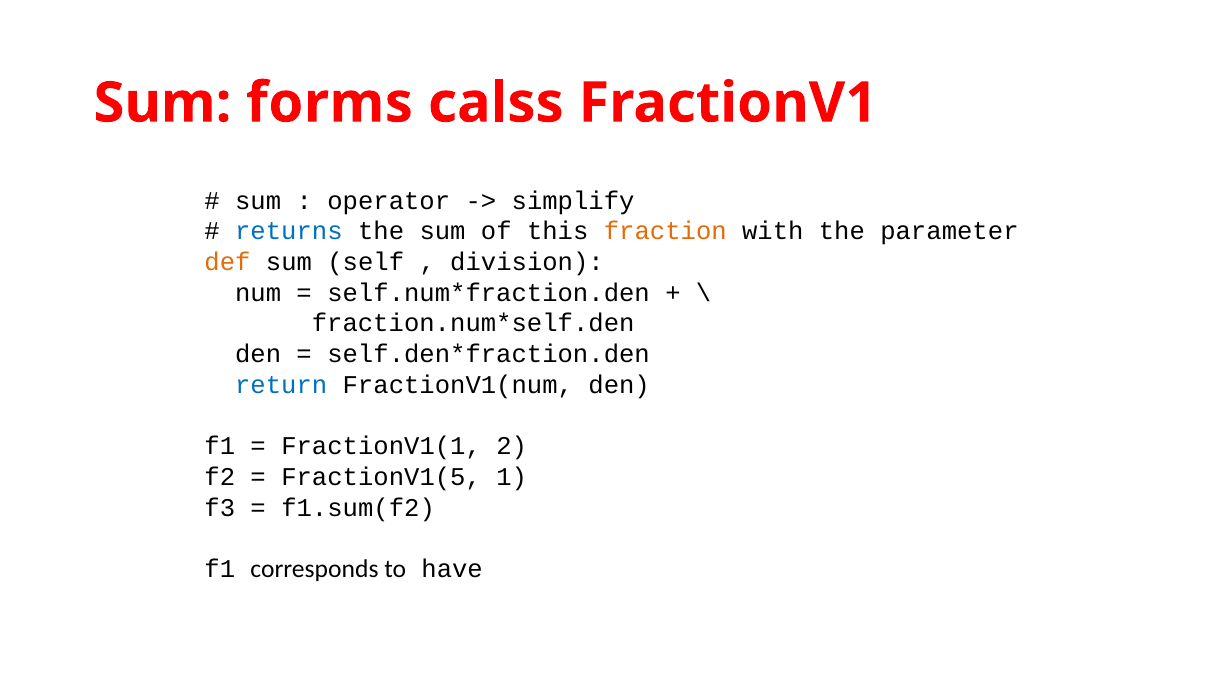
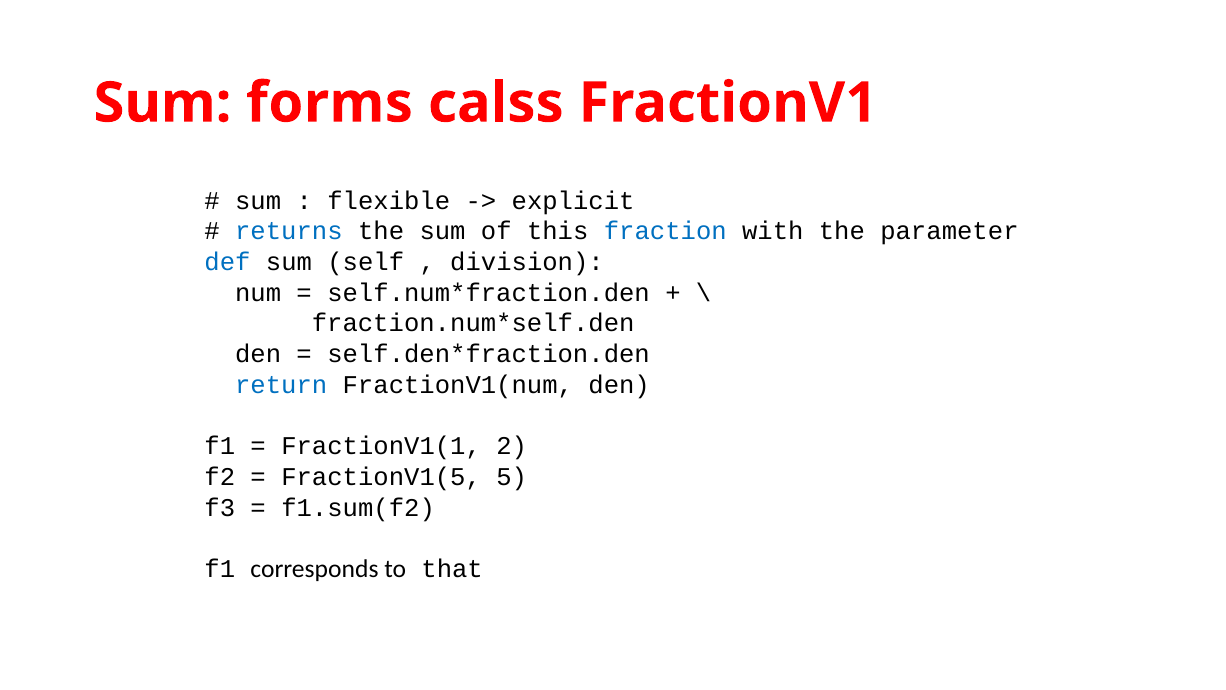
operator: operator -> flexible (389, 201)
simplify: simplify -> explicit (573, 201)
fraction colour: orange -> blue (665, 231)
def colour: orange -> blue (227, 262)
1: 1 -> 5 (512, 477)
have: have -> that (452, 569)
